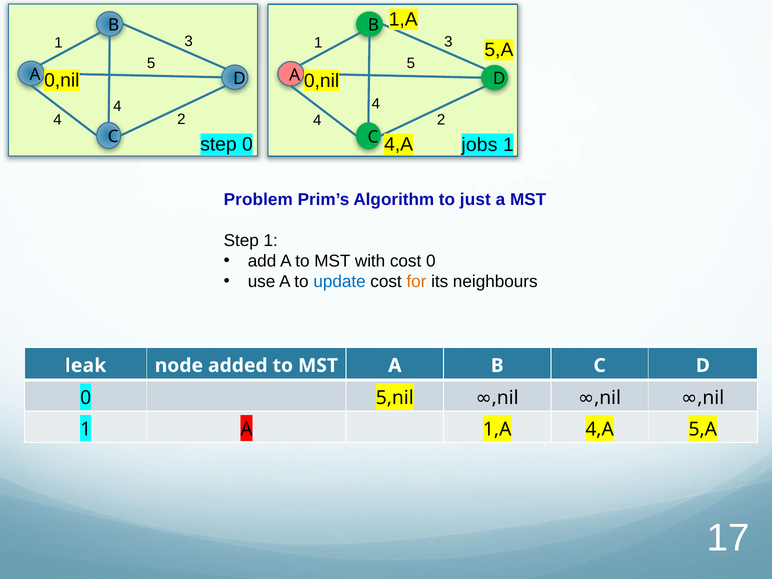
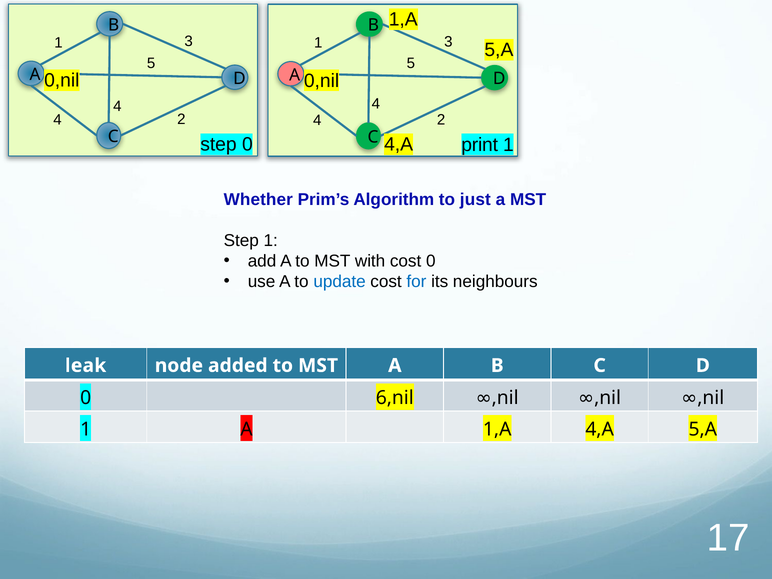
jobs: jobs -> print (480, 145)
Problem: Problem -> Whether (258, 199)
for colour: orange -> blue (416, 282)
5,nil: 5,nil -> 6,nil (395, 398)
